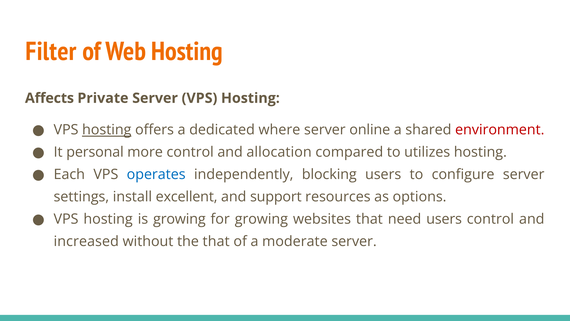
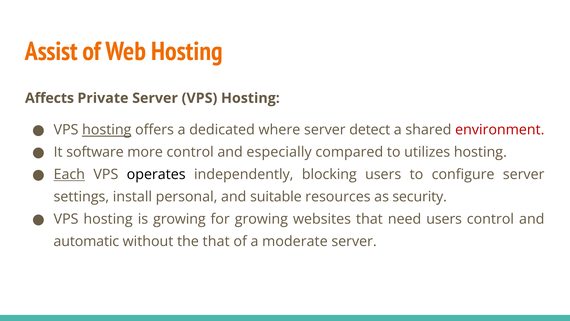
Filter: Filter -> Assist (51, 51)
online: online -> detect (370, 130)
personal: personal -> software (95, 152)
allocation: allocation -> especially (279, 152)
Each underline: none -> present (69, 174)
operates colour: blue -> black (156, 174)
excellent: excellent -> personal (187, 197)
support: support -> suitable (276, 197)
options: options -> security (420, 197)
increased: increased -> automatic (86, 241)
